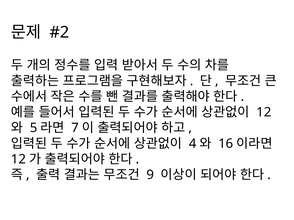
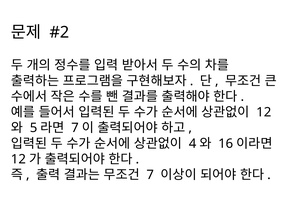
9: 9 -> 7 (150, 175)
